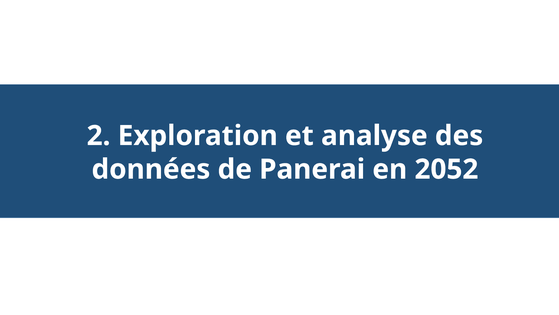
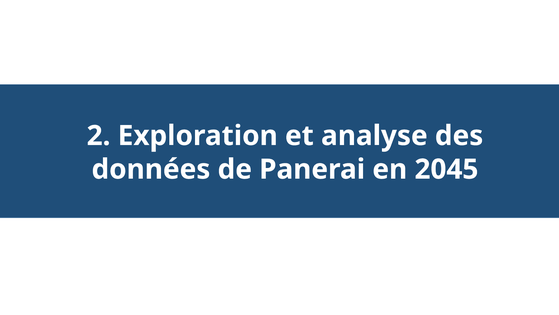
2052: 2052 -> 2045 (446, 169)
